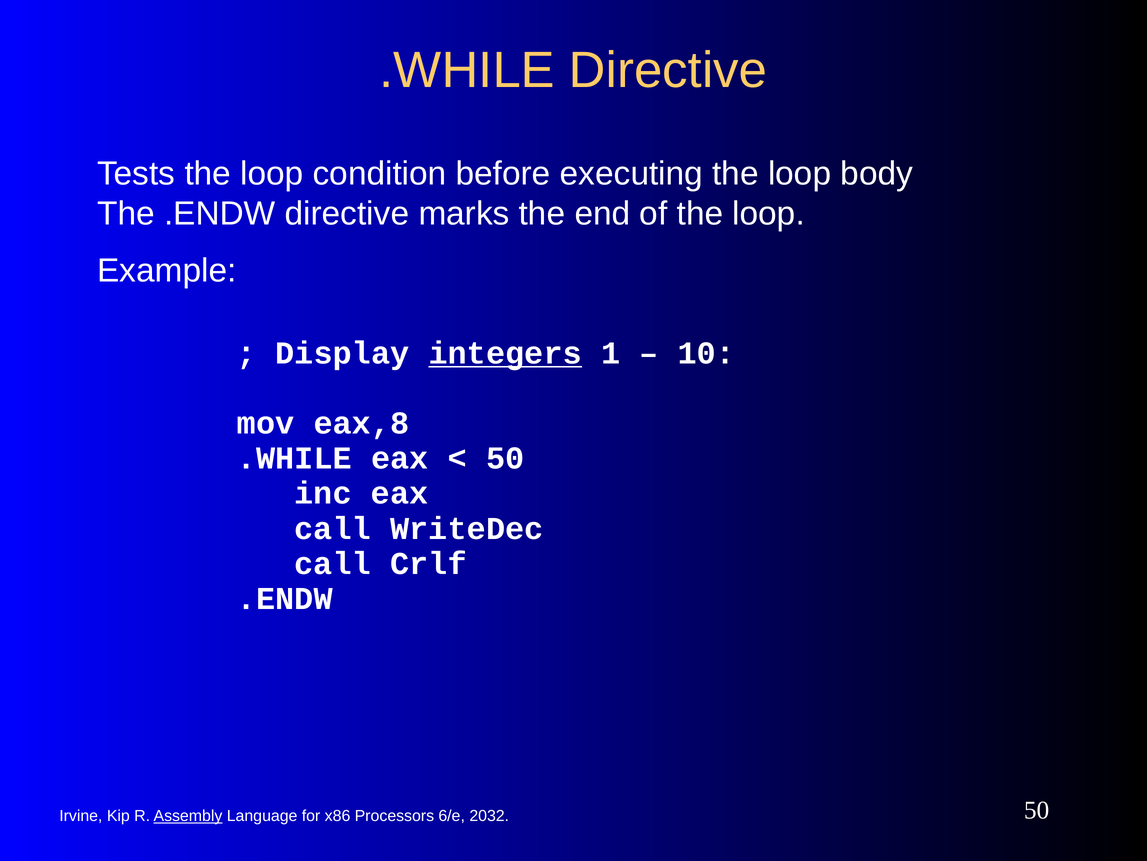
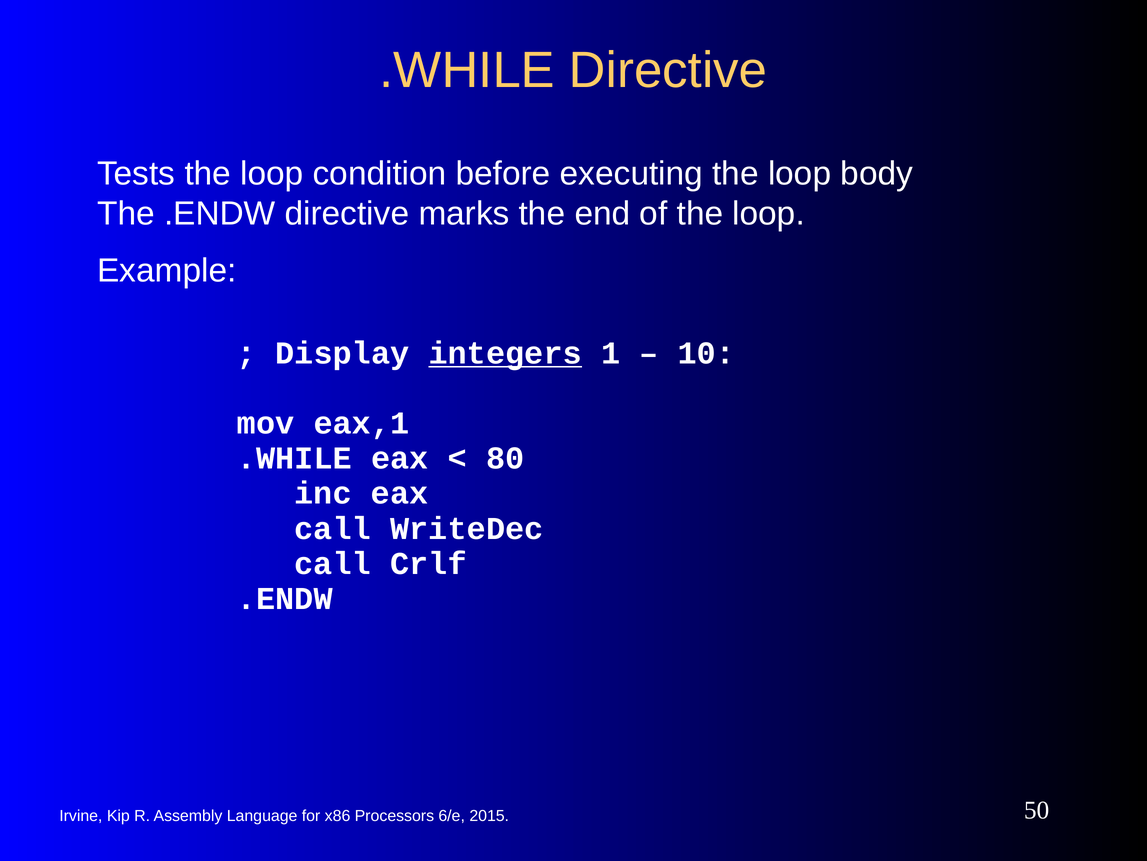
eax,8: eax,8 -> eax,1 (361, 423)
50: 50 -> 80 (505, 458)
Assembly underline: present -> none (188, 816)
2032: 2032 -> 2015 (489, 816)
